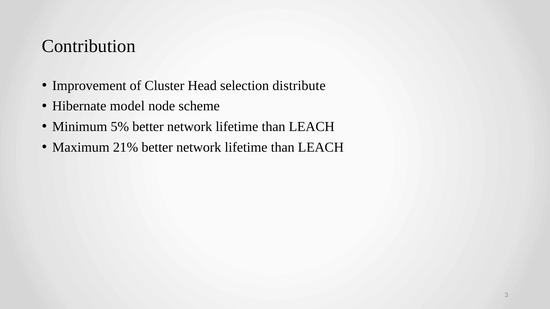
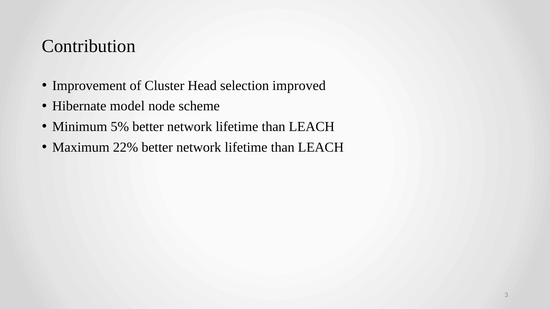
distribute: distribute -> improved (299, 86)
21%: 21% -> 22% (126, 147)
